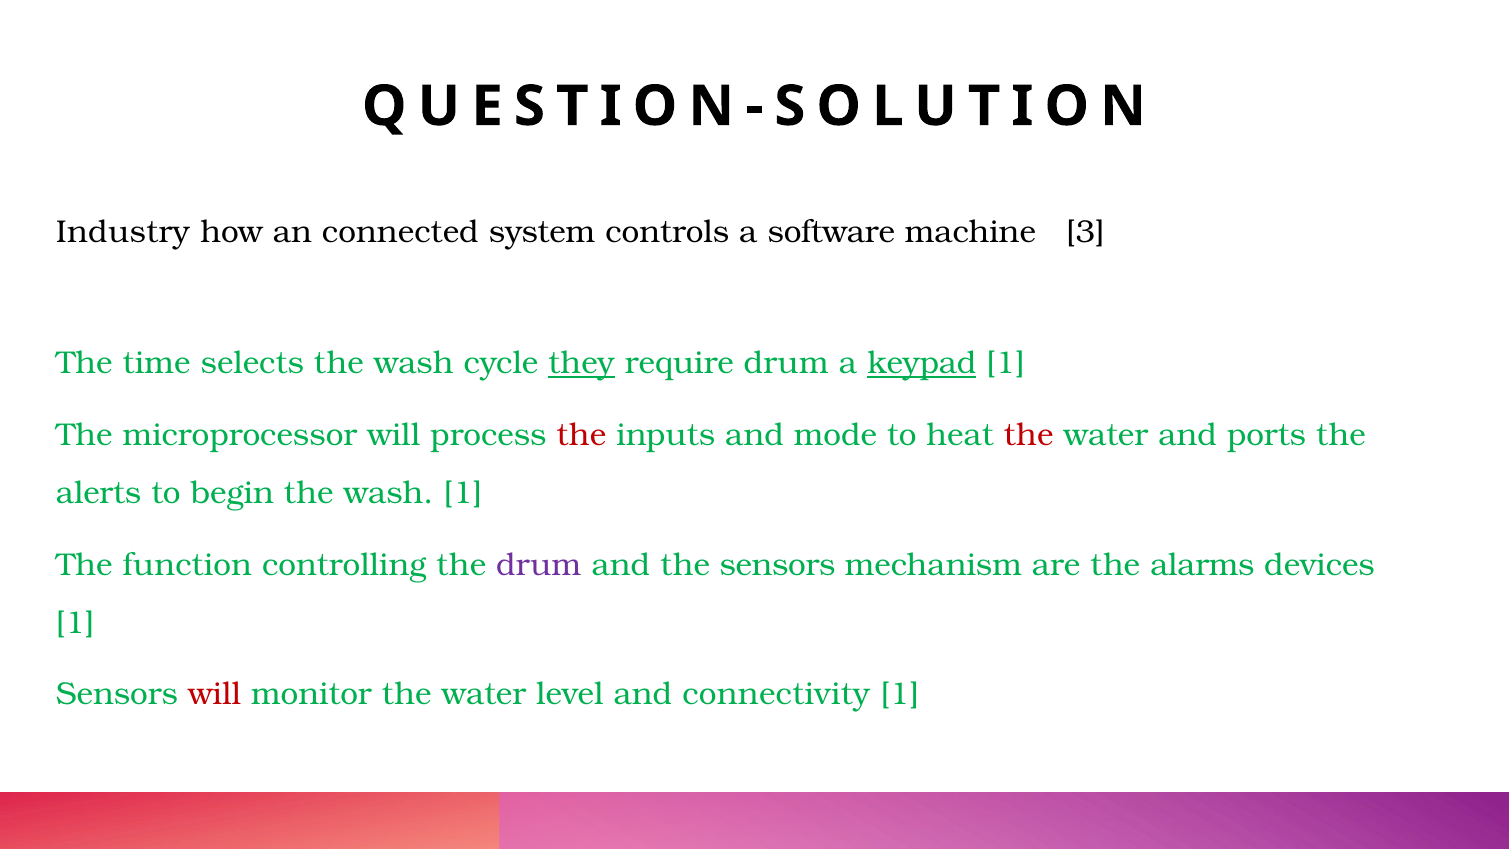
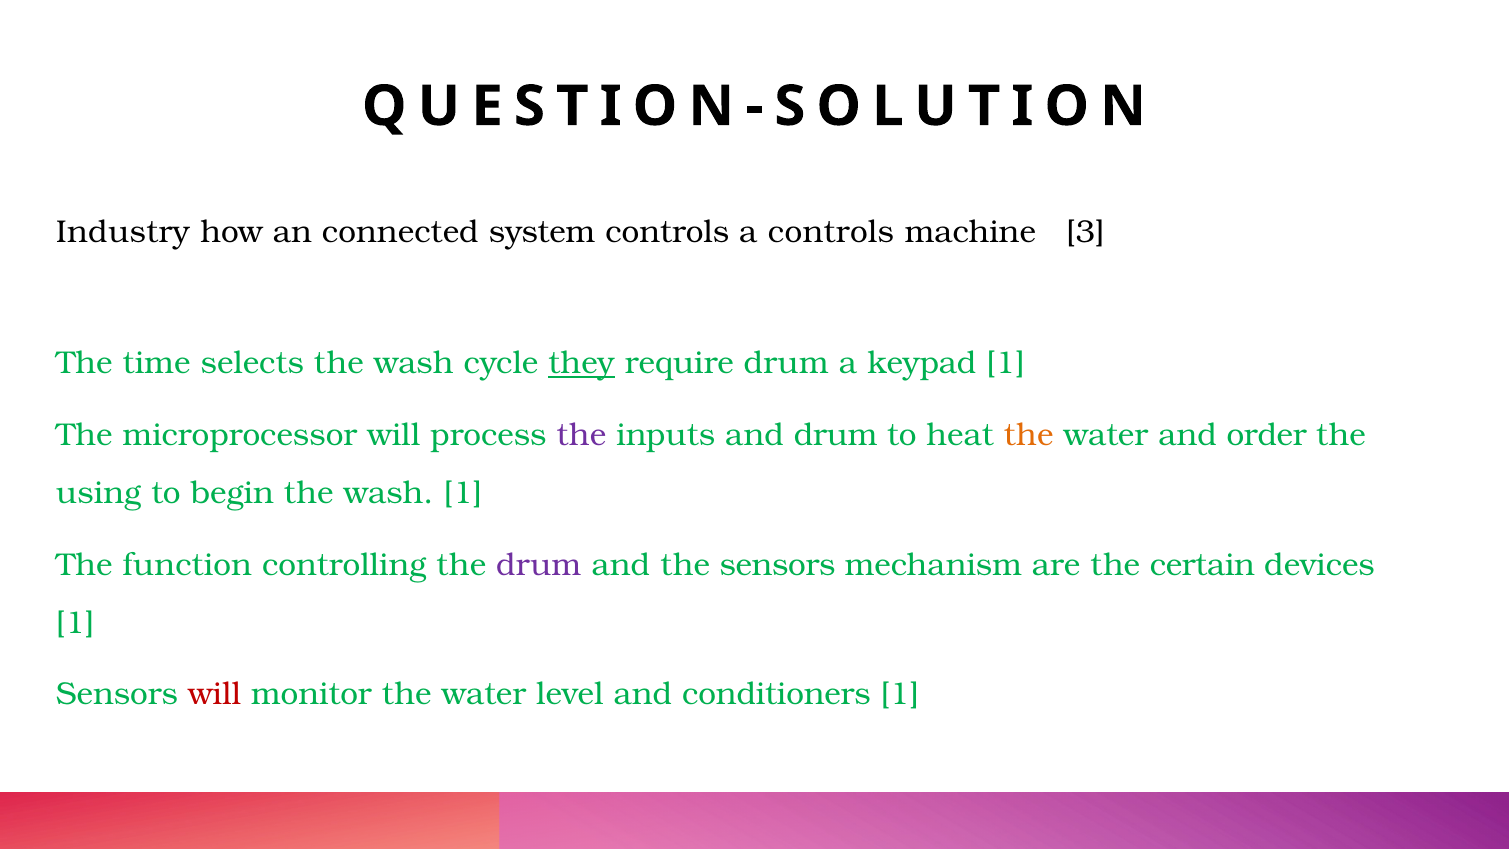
a software: software -> controls (831, 232)
keypad underline: present -> none (922, 363)
the colour: red -> purple (581, 435)
and mode: mode -> drum (836, 435)
the colour: red -> orange (1029, 435)
ports: ports -> order (1267, 435)
alerts: alerts -> using (98, 493)
alarms: alarms -> certain (1202, 565)
connectivity: connectivity -> conditioners (776, 694)
